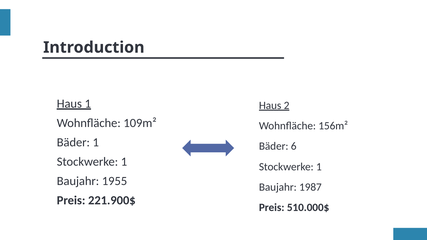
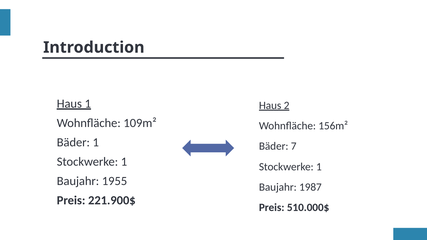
6: 6 -> 7 (294, 146)
